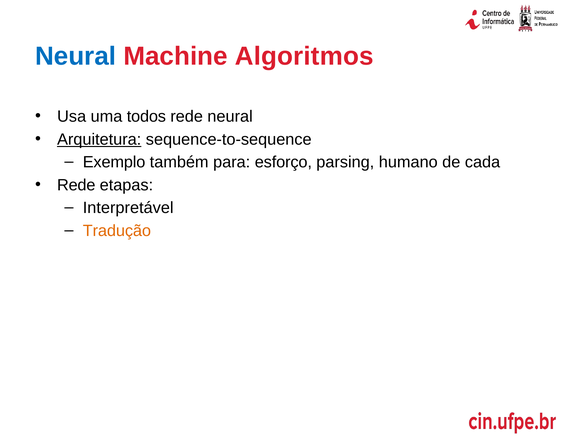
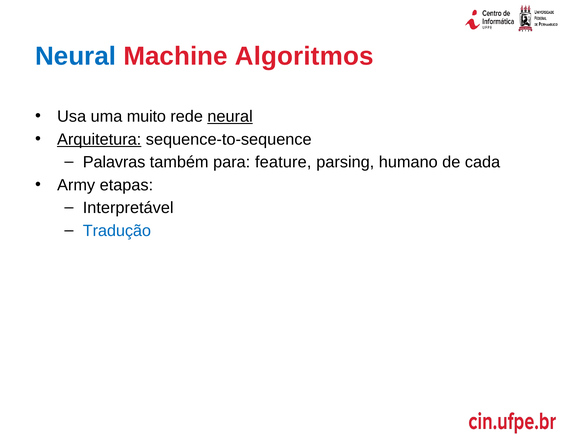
todos: todos -> muito (146, 116)
neural underline: none -> present (230, 116)
Exemplo: Exemplo -> Palavras (114, 162)
esforço: esforço -> feature (283, 162)
Rede: Rede -> Army (76, 185)
Tradução colour: orange -> blue (117, 230)
